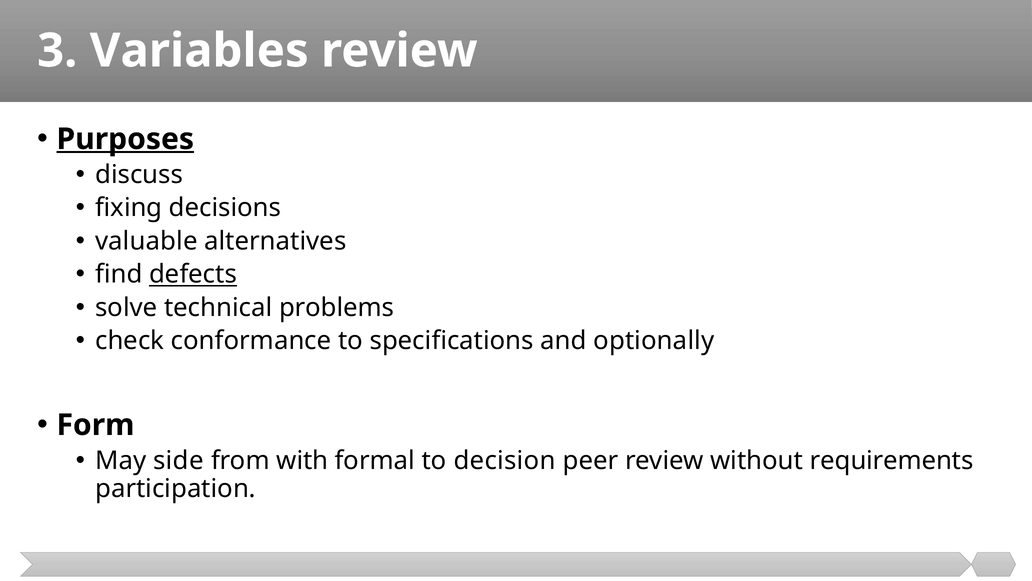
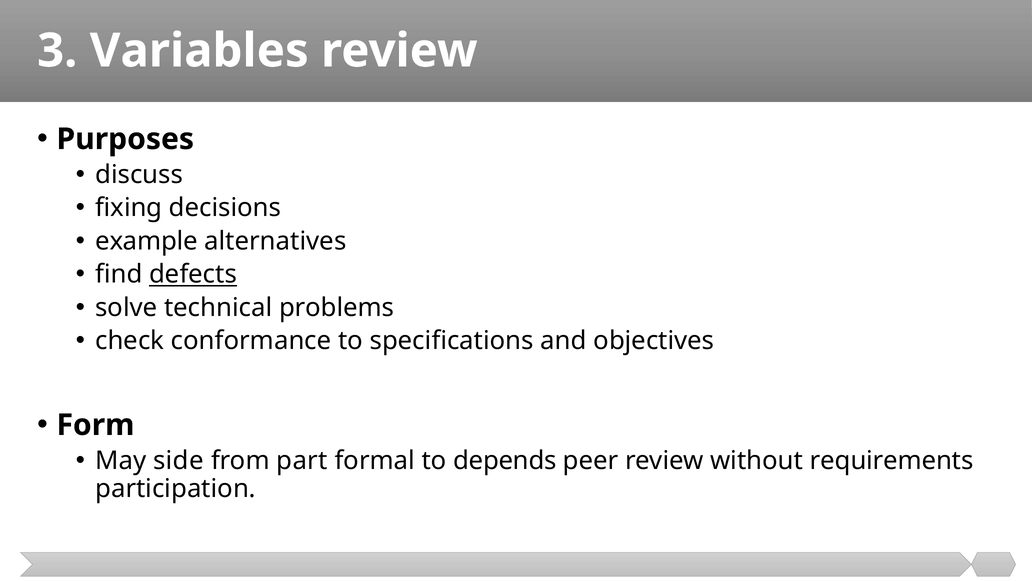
Purposes underline: present -> none (125, 139)
valuable: valuable -> example (147, 241)
optionally: optionally -> objectives (654, 341)
with: with -> part (302, 460)
decision: decision -> depends (505, 460)
